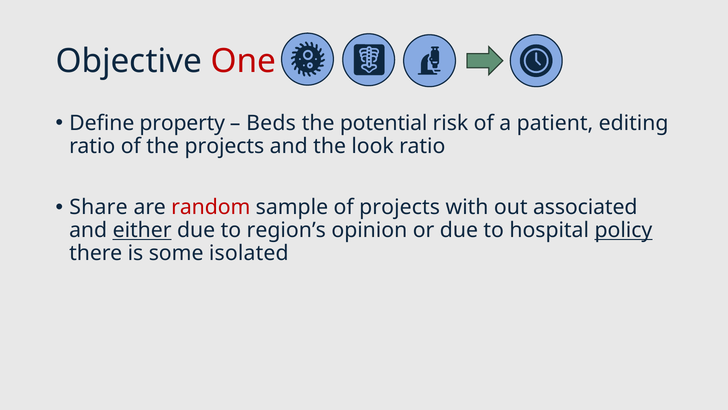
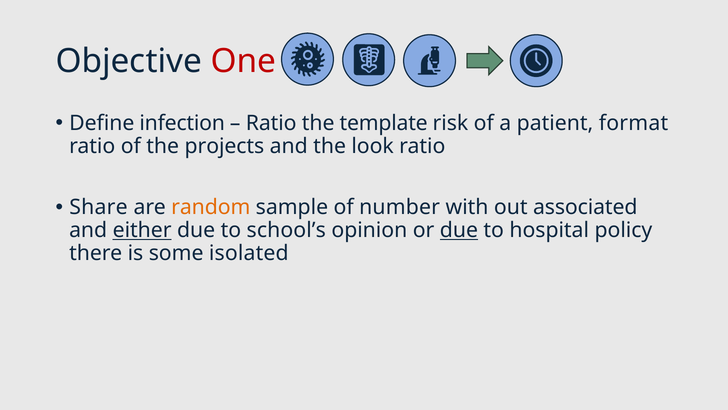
property: property -> infection (182, 123)
Beds: Beds -> Ratio (271, 123)
potential: potential -> template (384, 123)
editing: editing -> format (634, 123)
random colour: red -> orange (211, 207)
of projects: projects -> number (400, 207)
region’s: region’s -> school’s (286, 230)
due underline: none -> present (459, 230)
policy underline: present -> none (623, 230)
